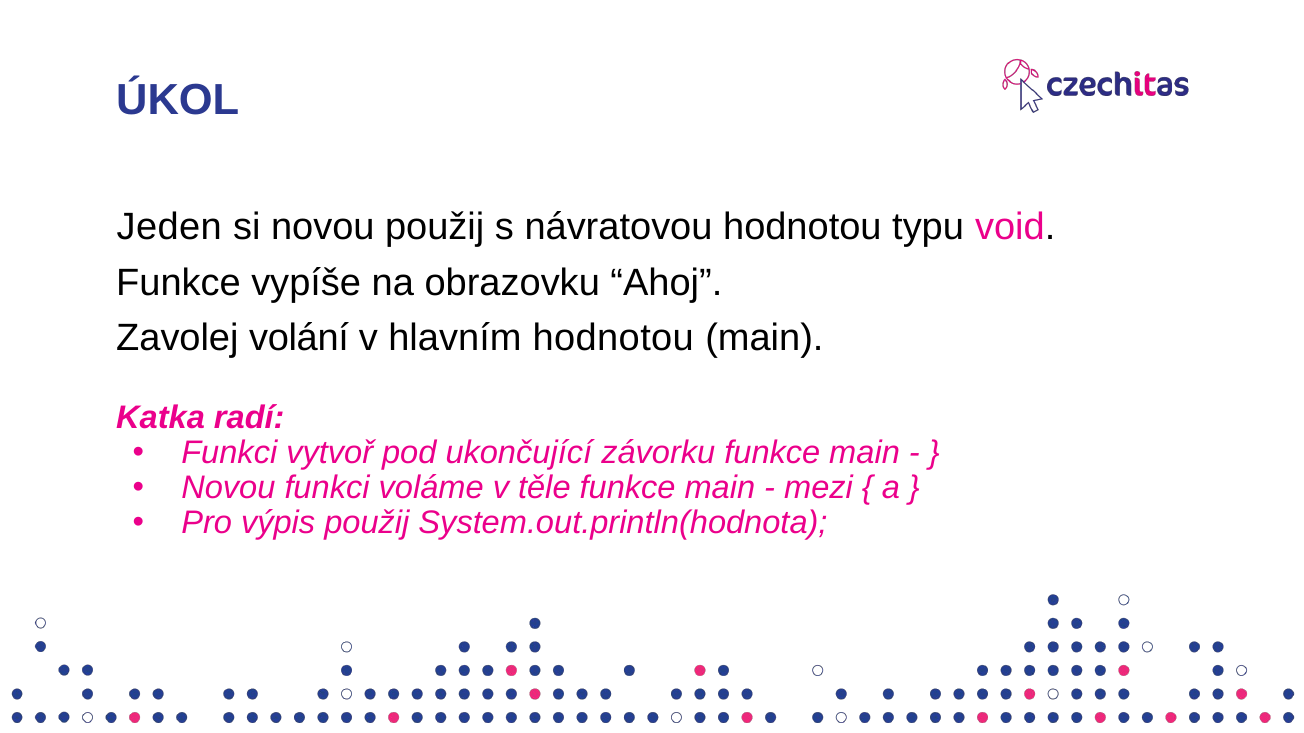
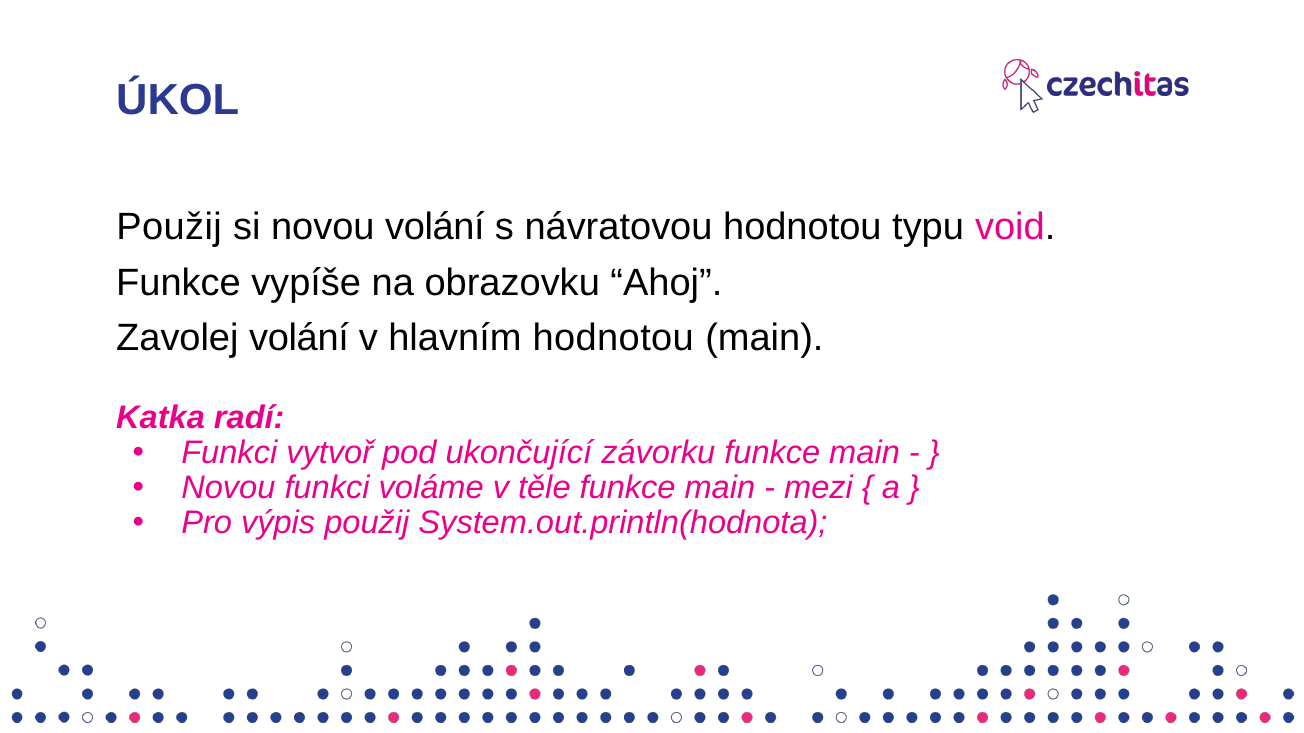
Jeden: Jeden -> Použij (169, 227)
novou použij: použij -> volání (435, 227)
